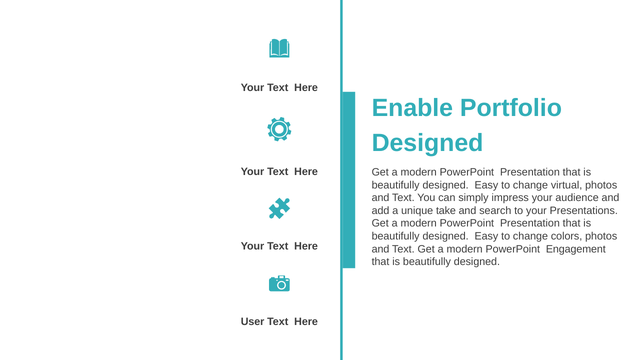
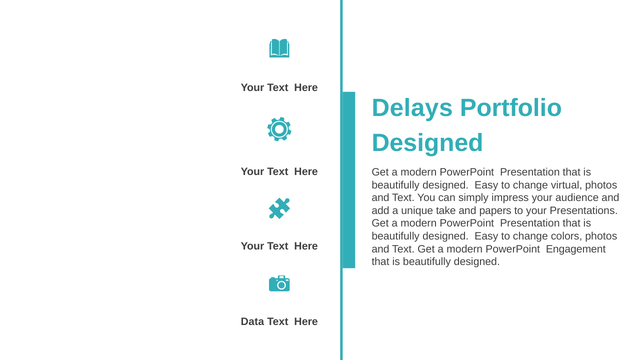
Enable: Enable -> Delays (412, 108)
search: search -> papers (495, 211)
User: User -> Data (252, 322)
